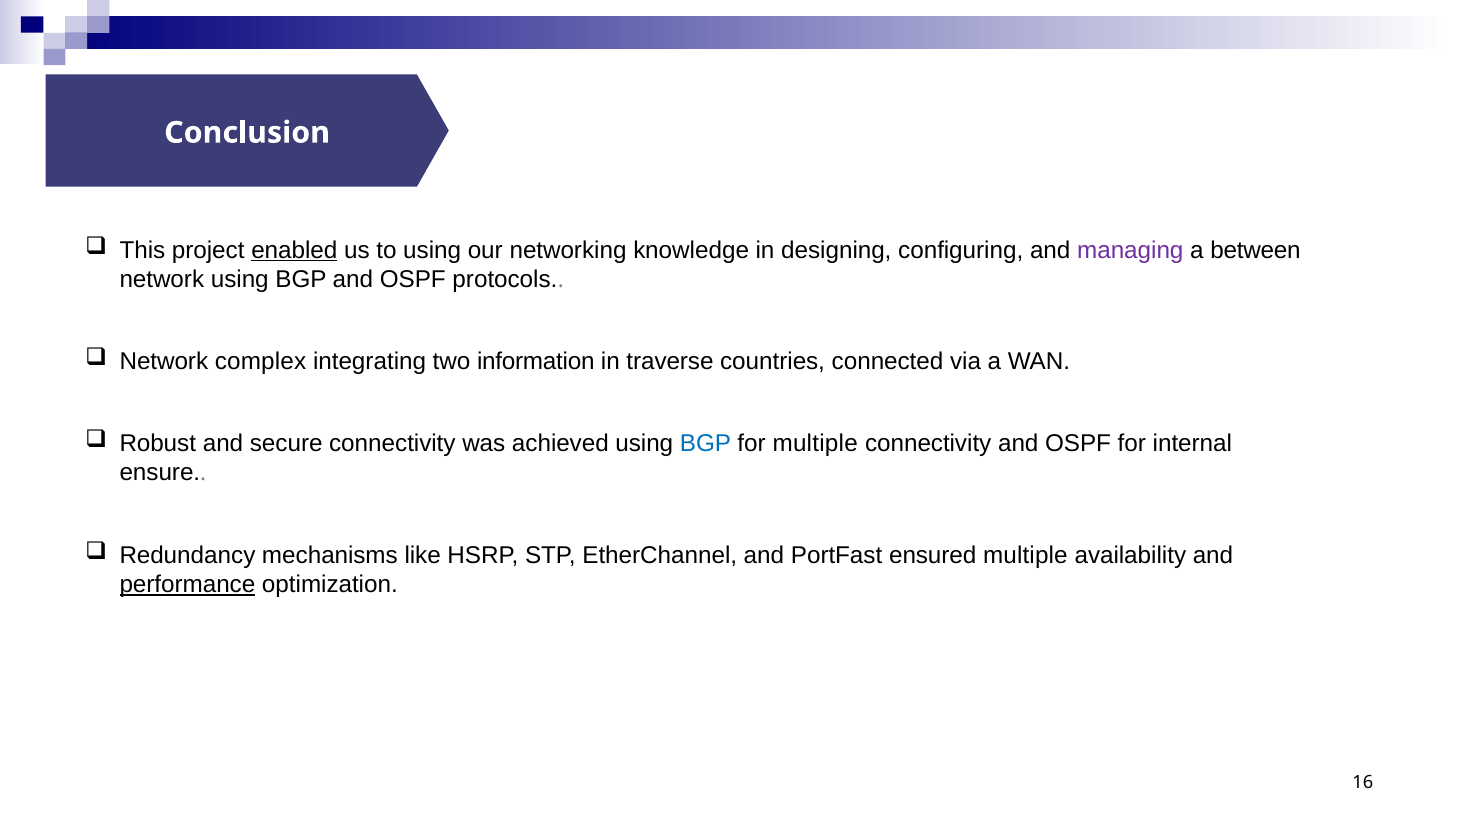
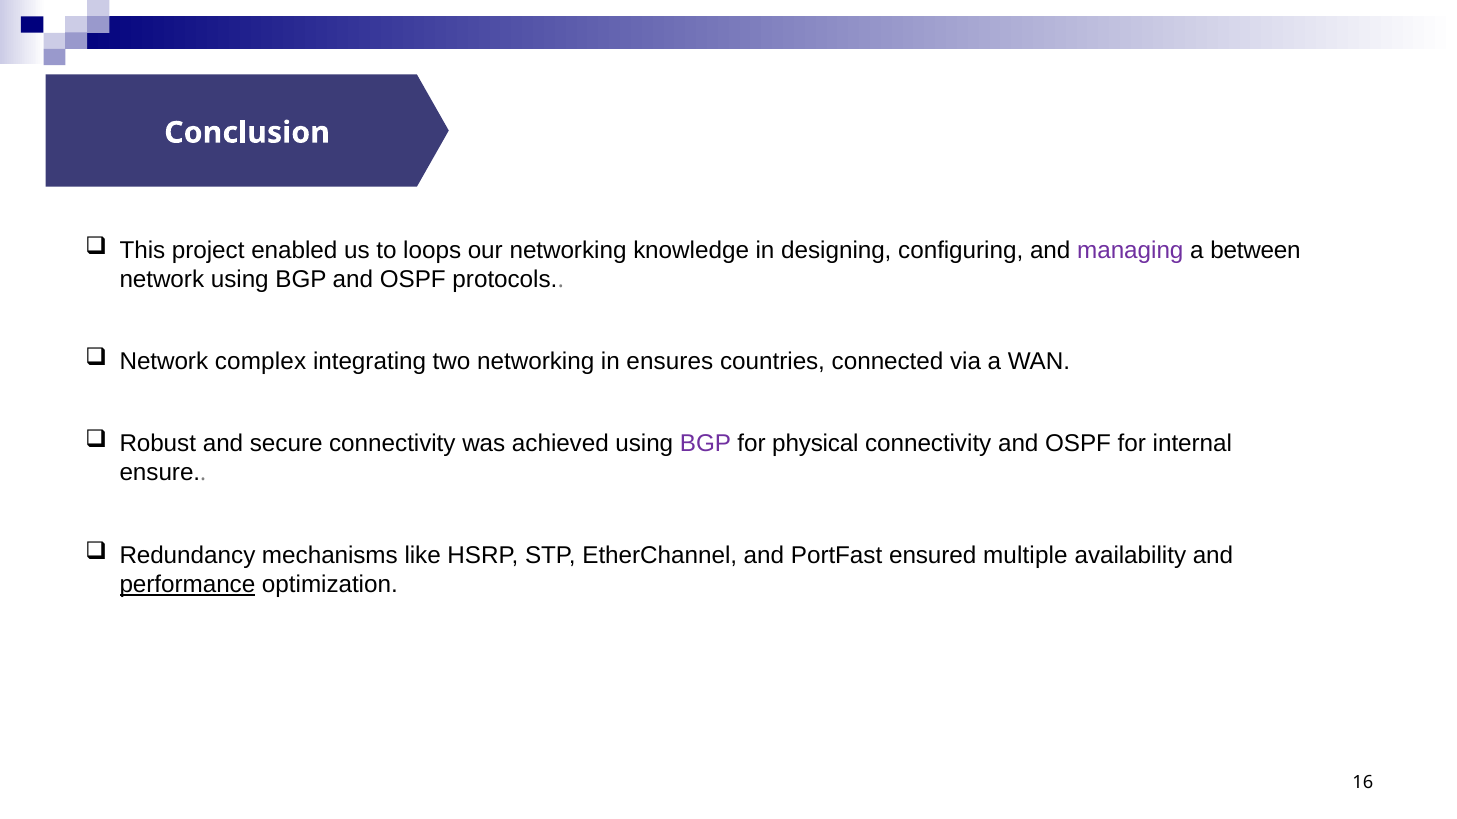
enabled underline: present -> none (294, 250)
to using: using -> loops (432, 250)
two information: information -> networking (536, 362)
traverse: traverse -> ensures (670, 362)
BGP colour: blue -> purple (705, 444)
for multiple: multiple -> physical (815, 444)
